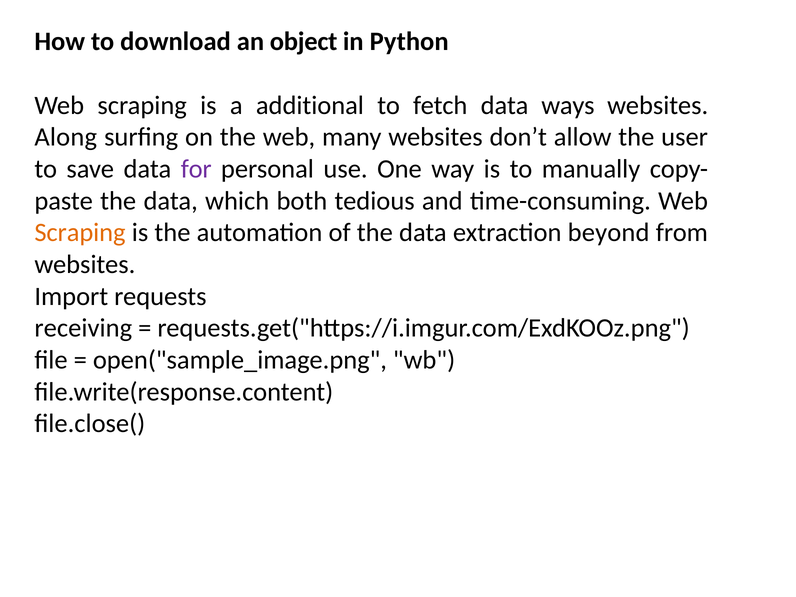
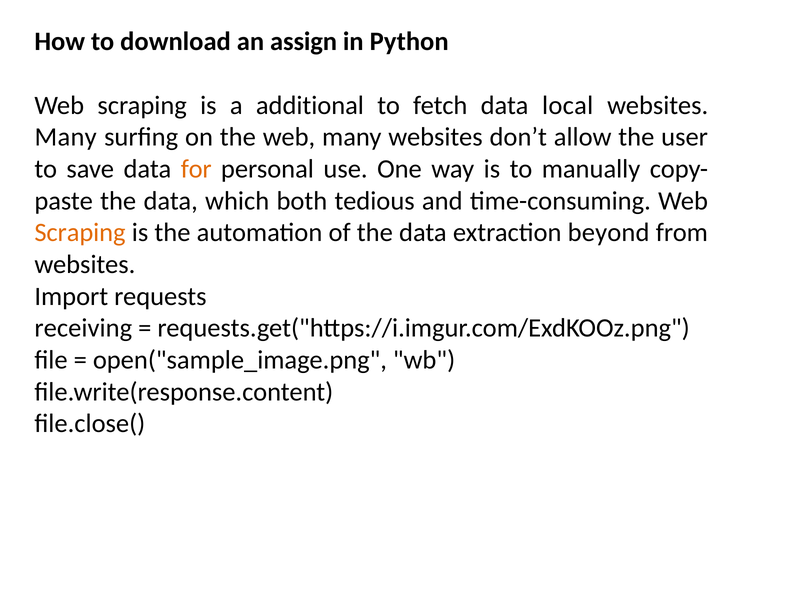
object: object -> assign (304, 42)
ways: ways -> local (568, 105)
Along: Along -> Many (66, 137)
for colour: purple -> orange (196, 169)
